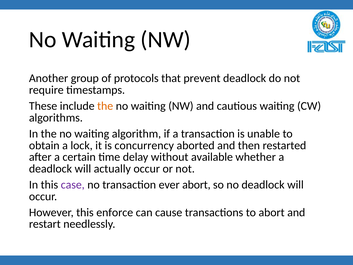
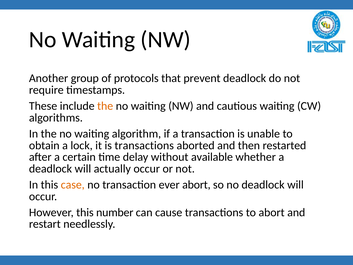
is concurrency: concurrency -> transactions (144, 145)
case colour: purple -> orange (73, 185)
enforce: enforce -> number (115, 212)
